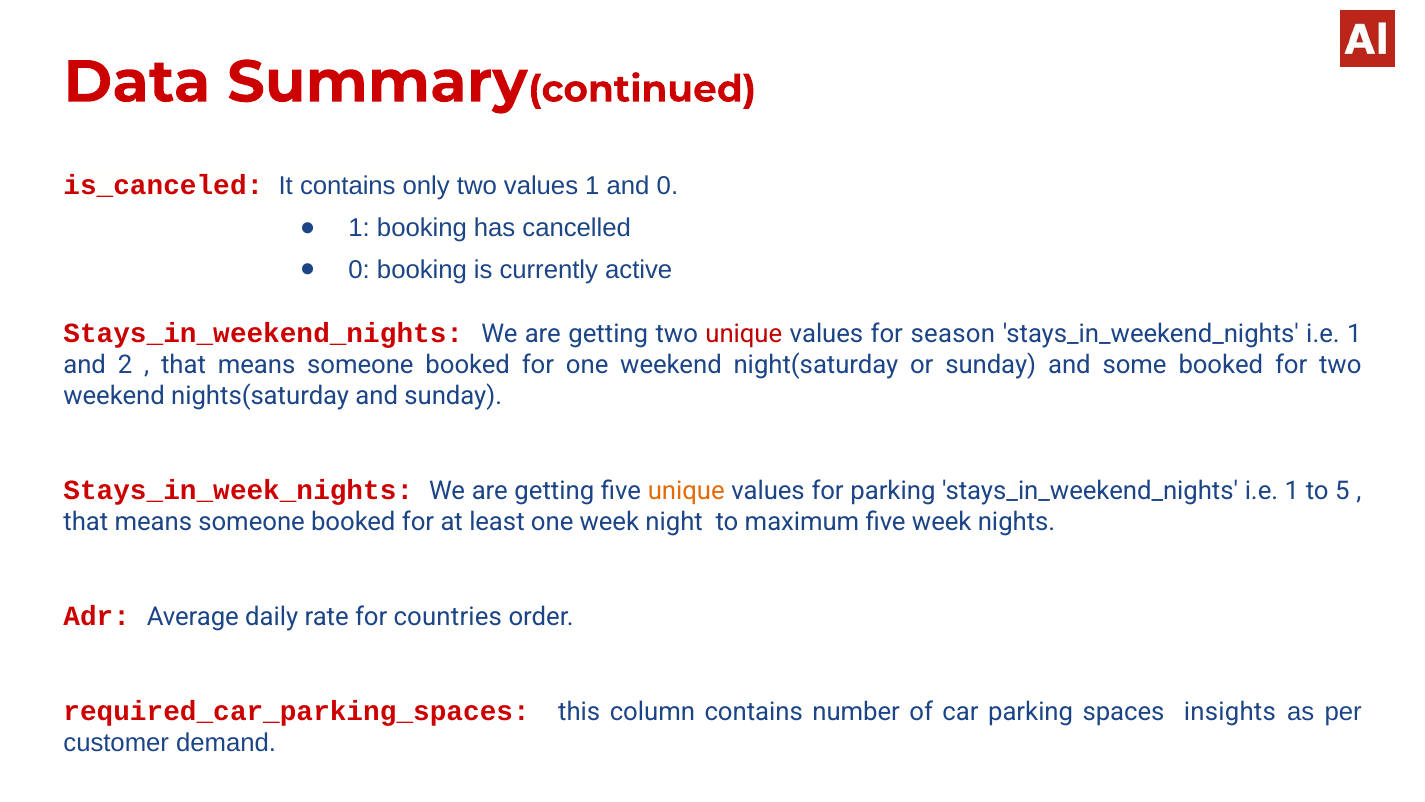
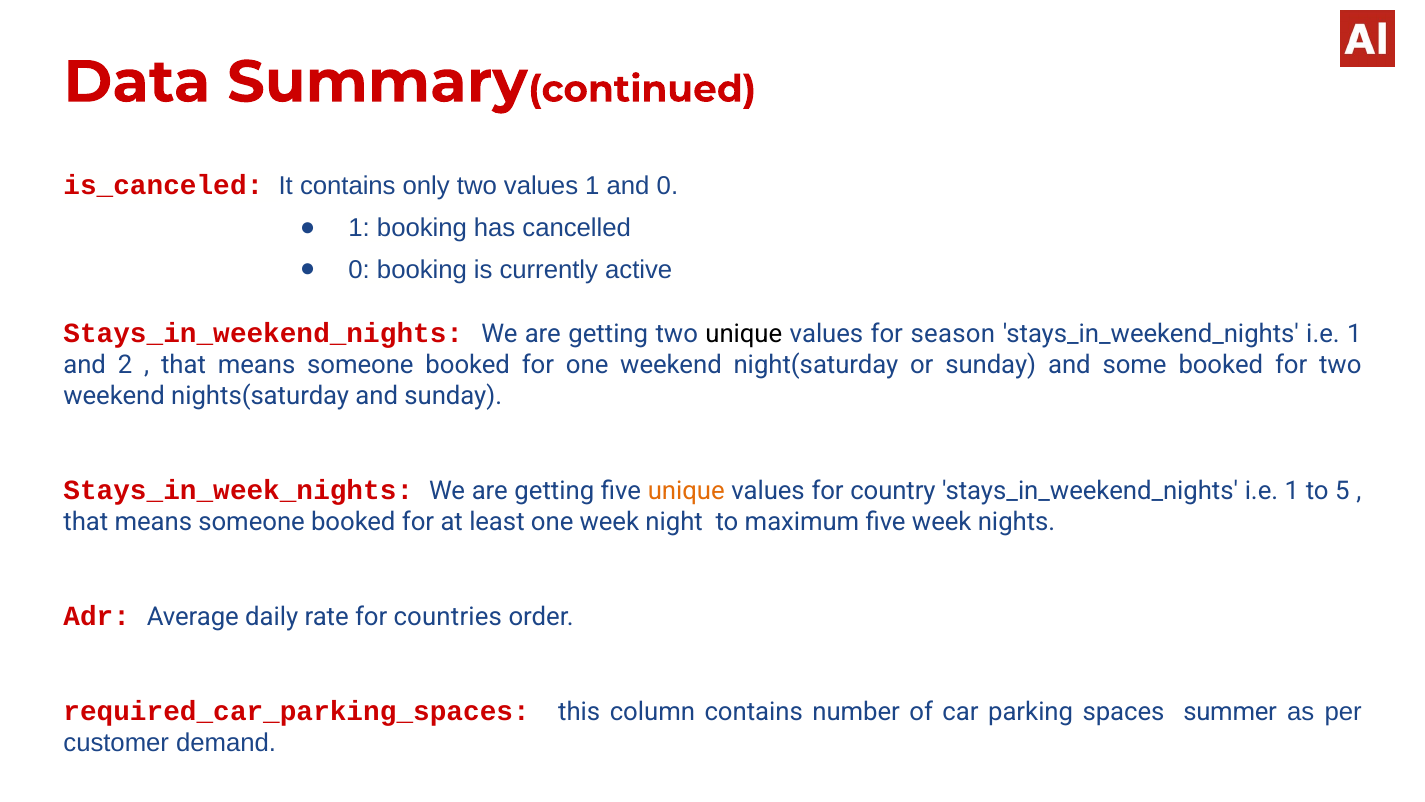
unique colour: red -> black (744, 333)
for parking: parking -> country (893, 490)
insights: insights -> summer (1230, 711)
